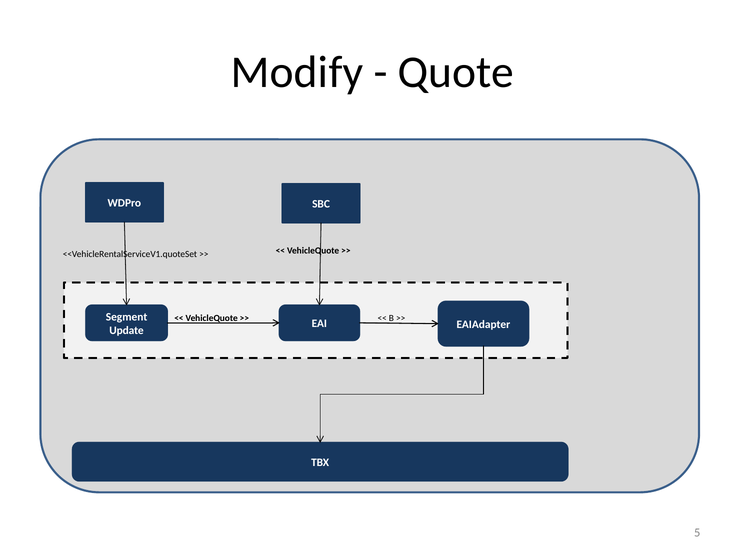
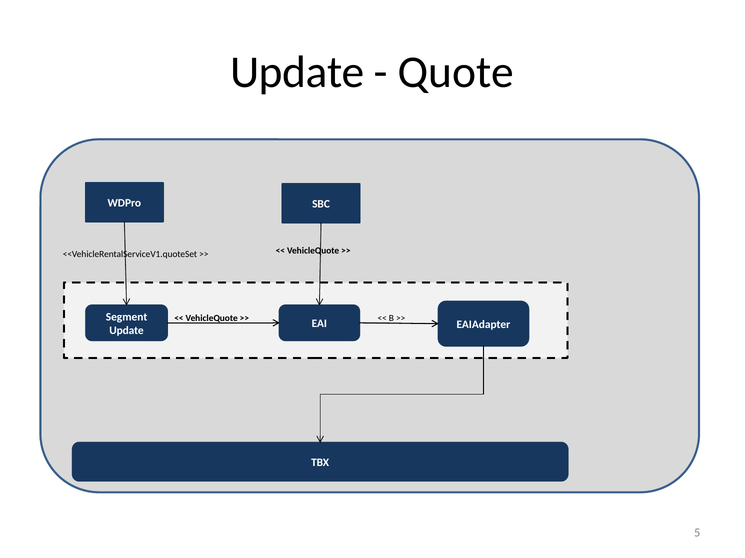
Modify: Modify -> Update (297, 72)
